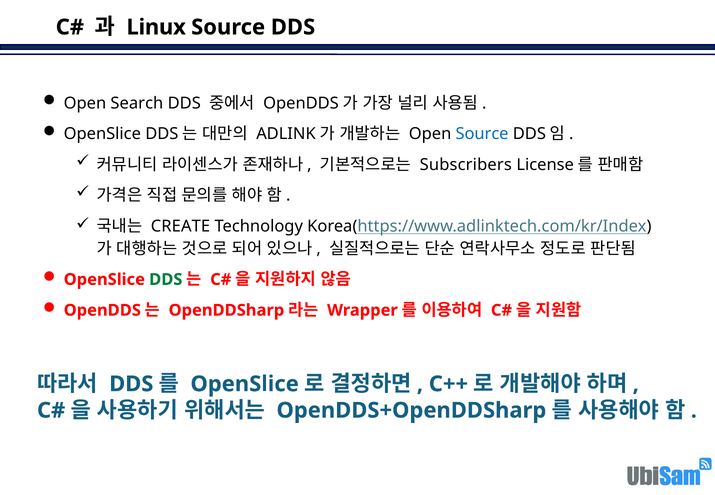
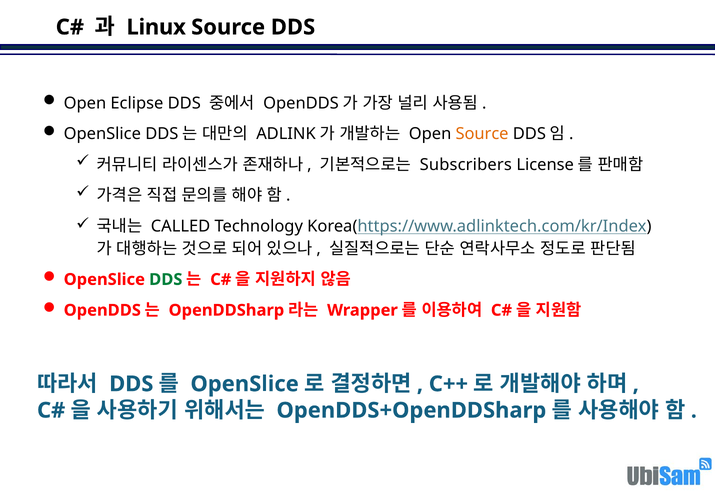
Search: Search -> Eclipse (137, 103)
Source colour: blue -> orange (482, 134)
CREATE: CREATE -> CALLED (181, 226)
